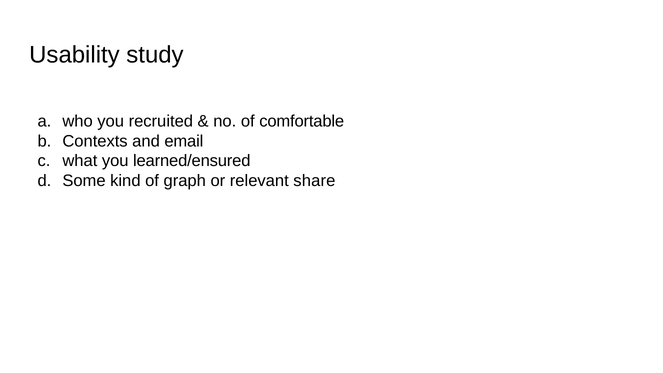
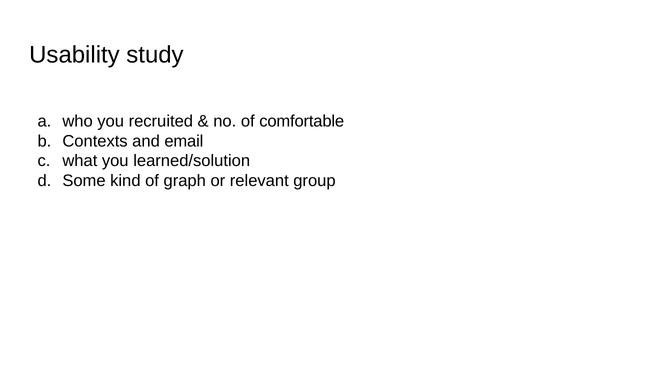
learned/ensured: learned/ensured -> learned/solution (192, 161)
share: share -> group (314, 181)
